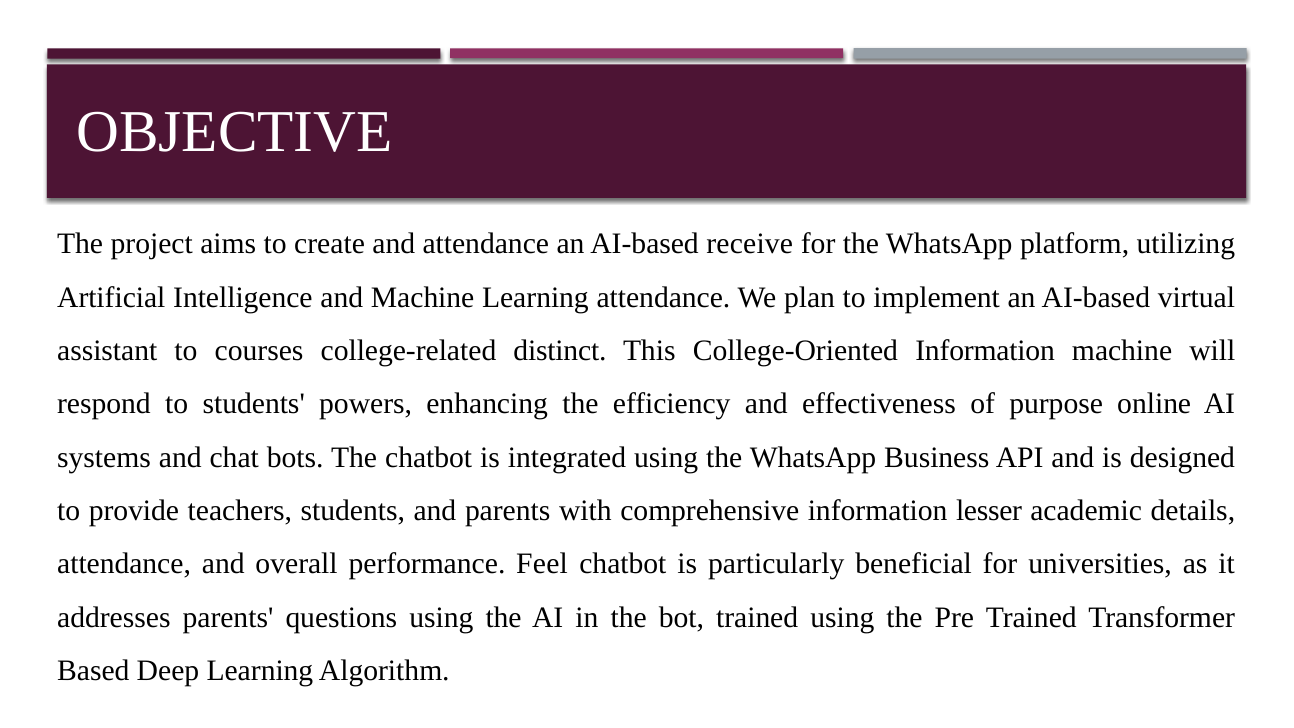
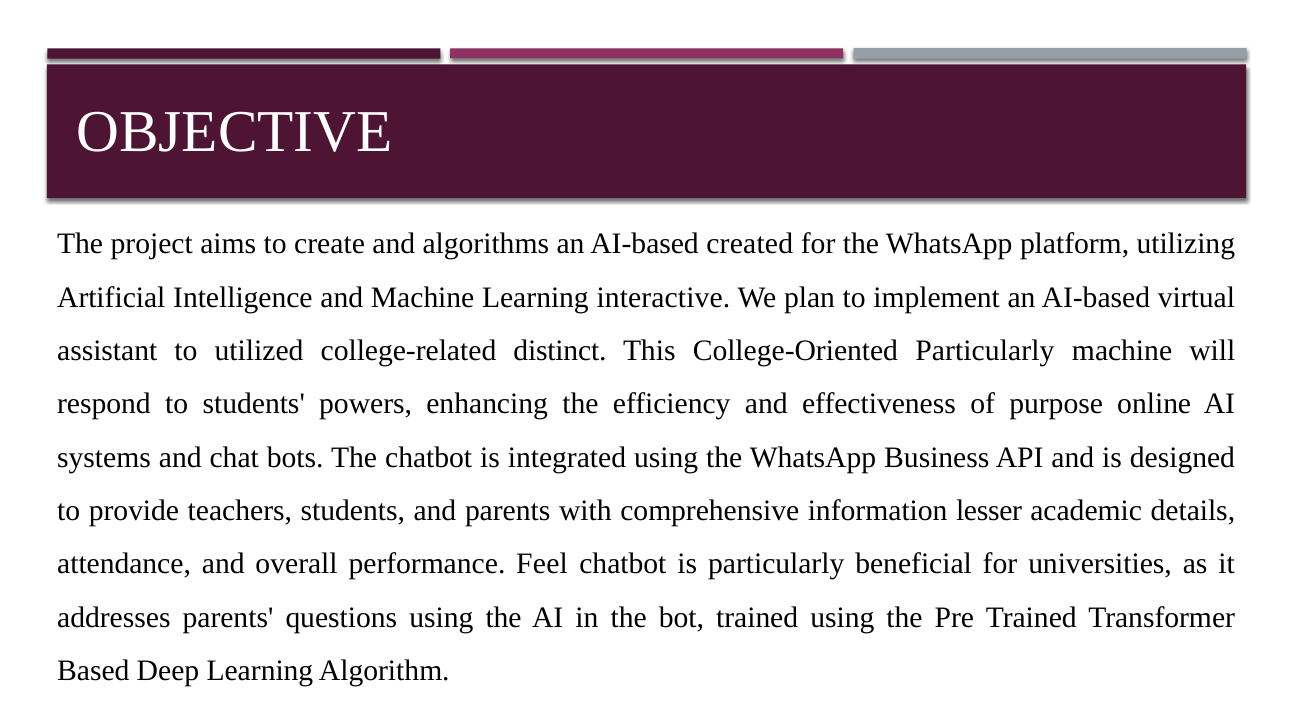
and attendance: attendance -> algorithms (486, 244)
receive: receive -> created (750, 244)
Learning attendance: attendance -> interactive (663, 297)
courses: courses -> utilized (259, 351)
College-Oriented Information: Information -> Particularly (985, 351)
